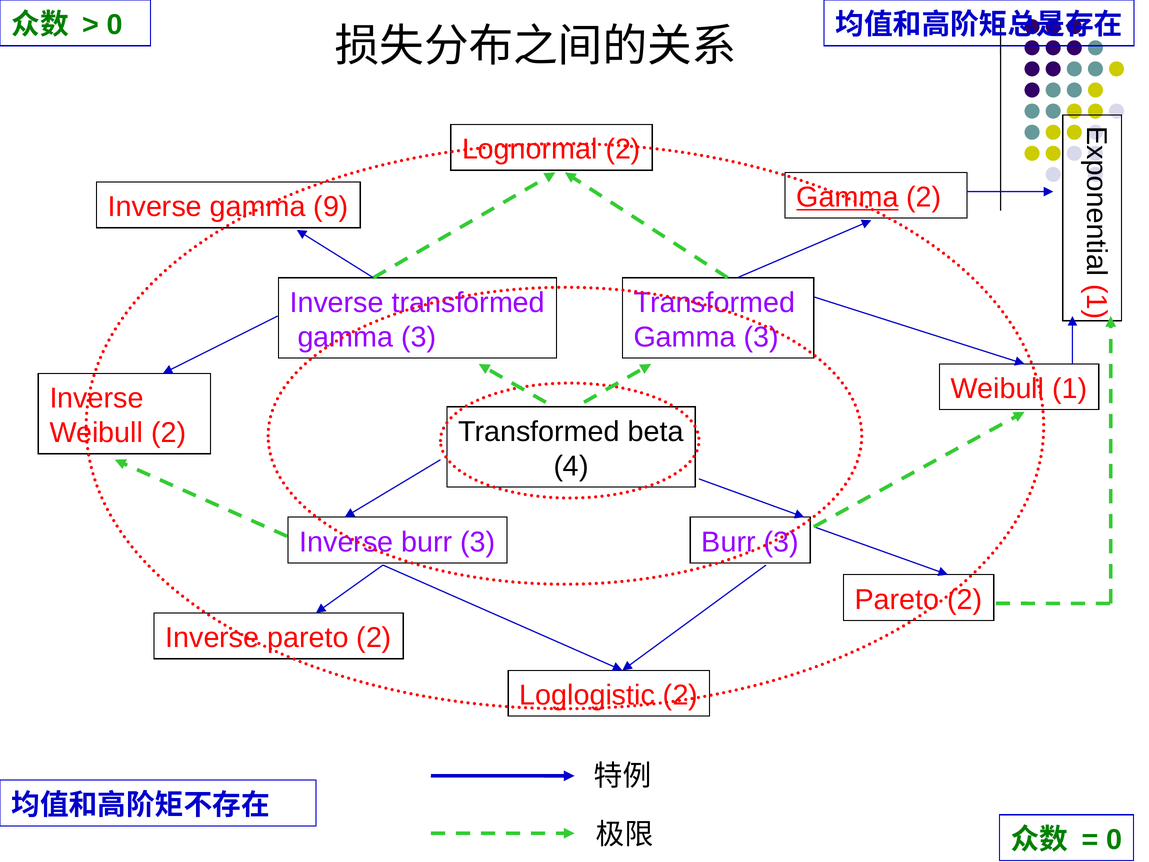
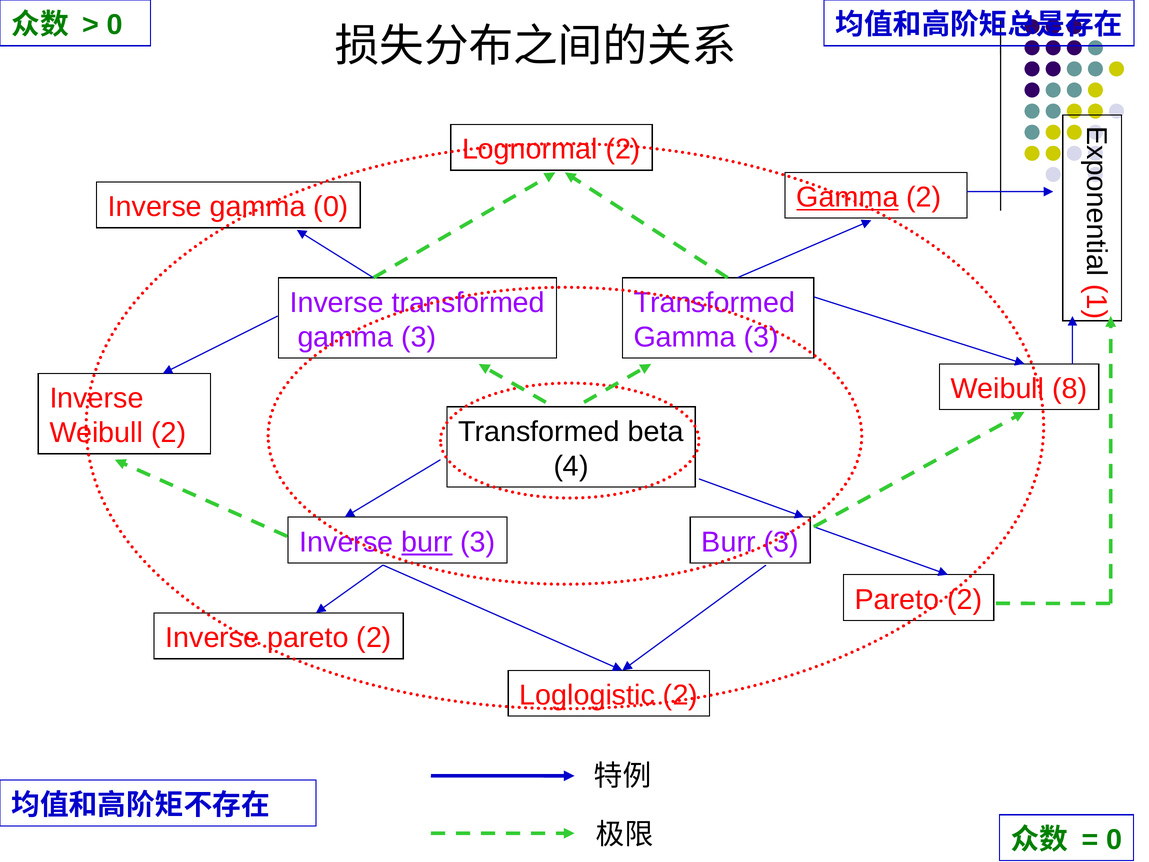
gamma 9: 9 -> 0 (331, 207)
Weibull 1: 1 -> 8 (1070, 389)
burr underline: none -> present (427, 542)
